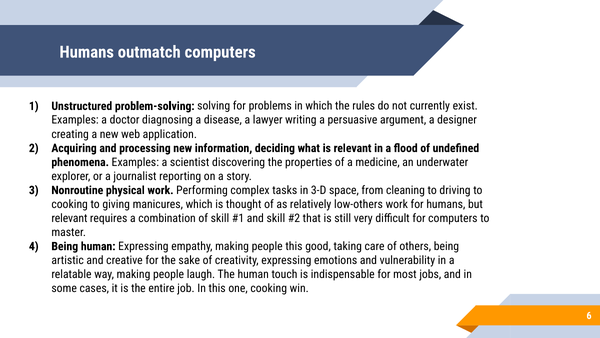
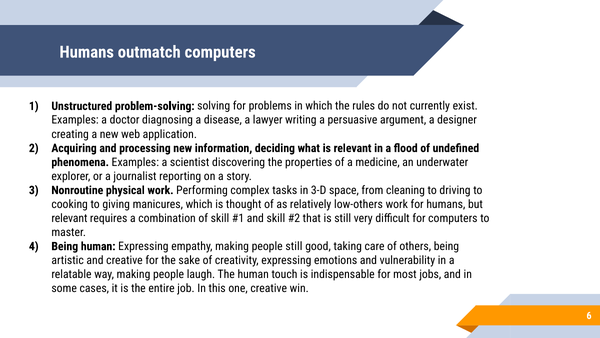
people this: this -> still (294, 246)
one cooking: cooking -> creative (269, 288)
